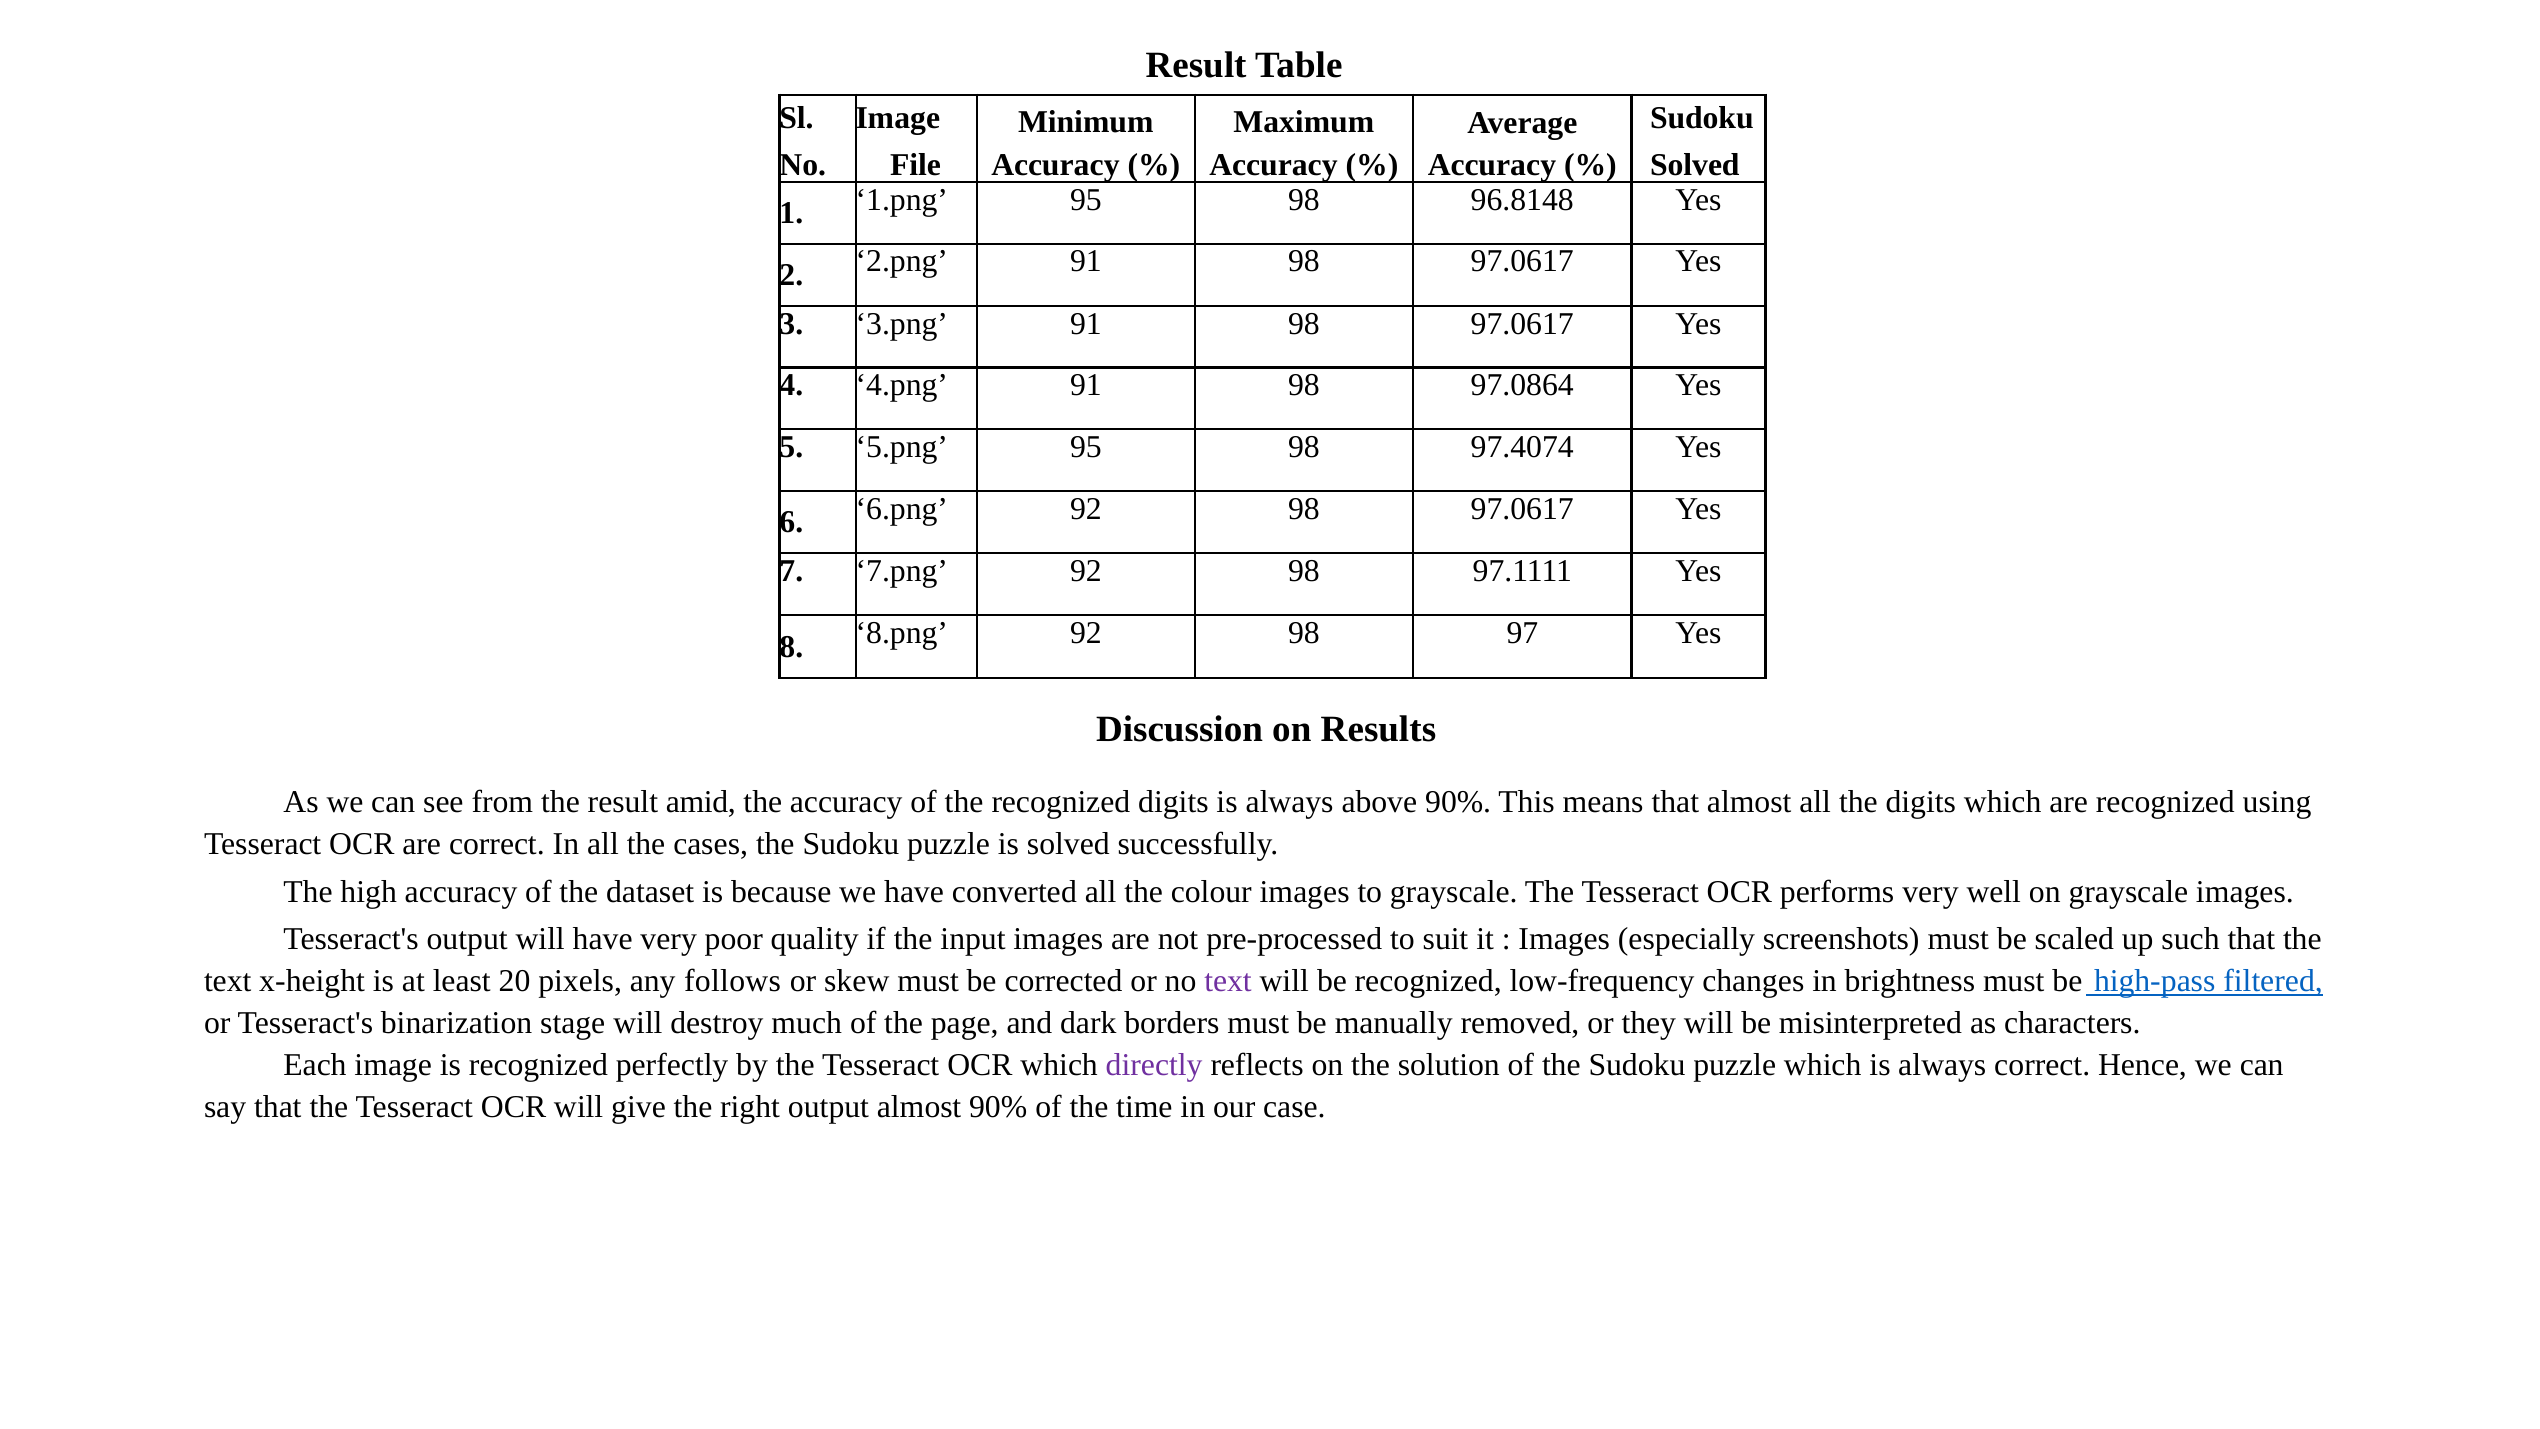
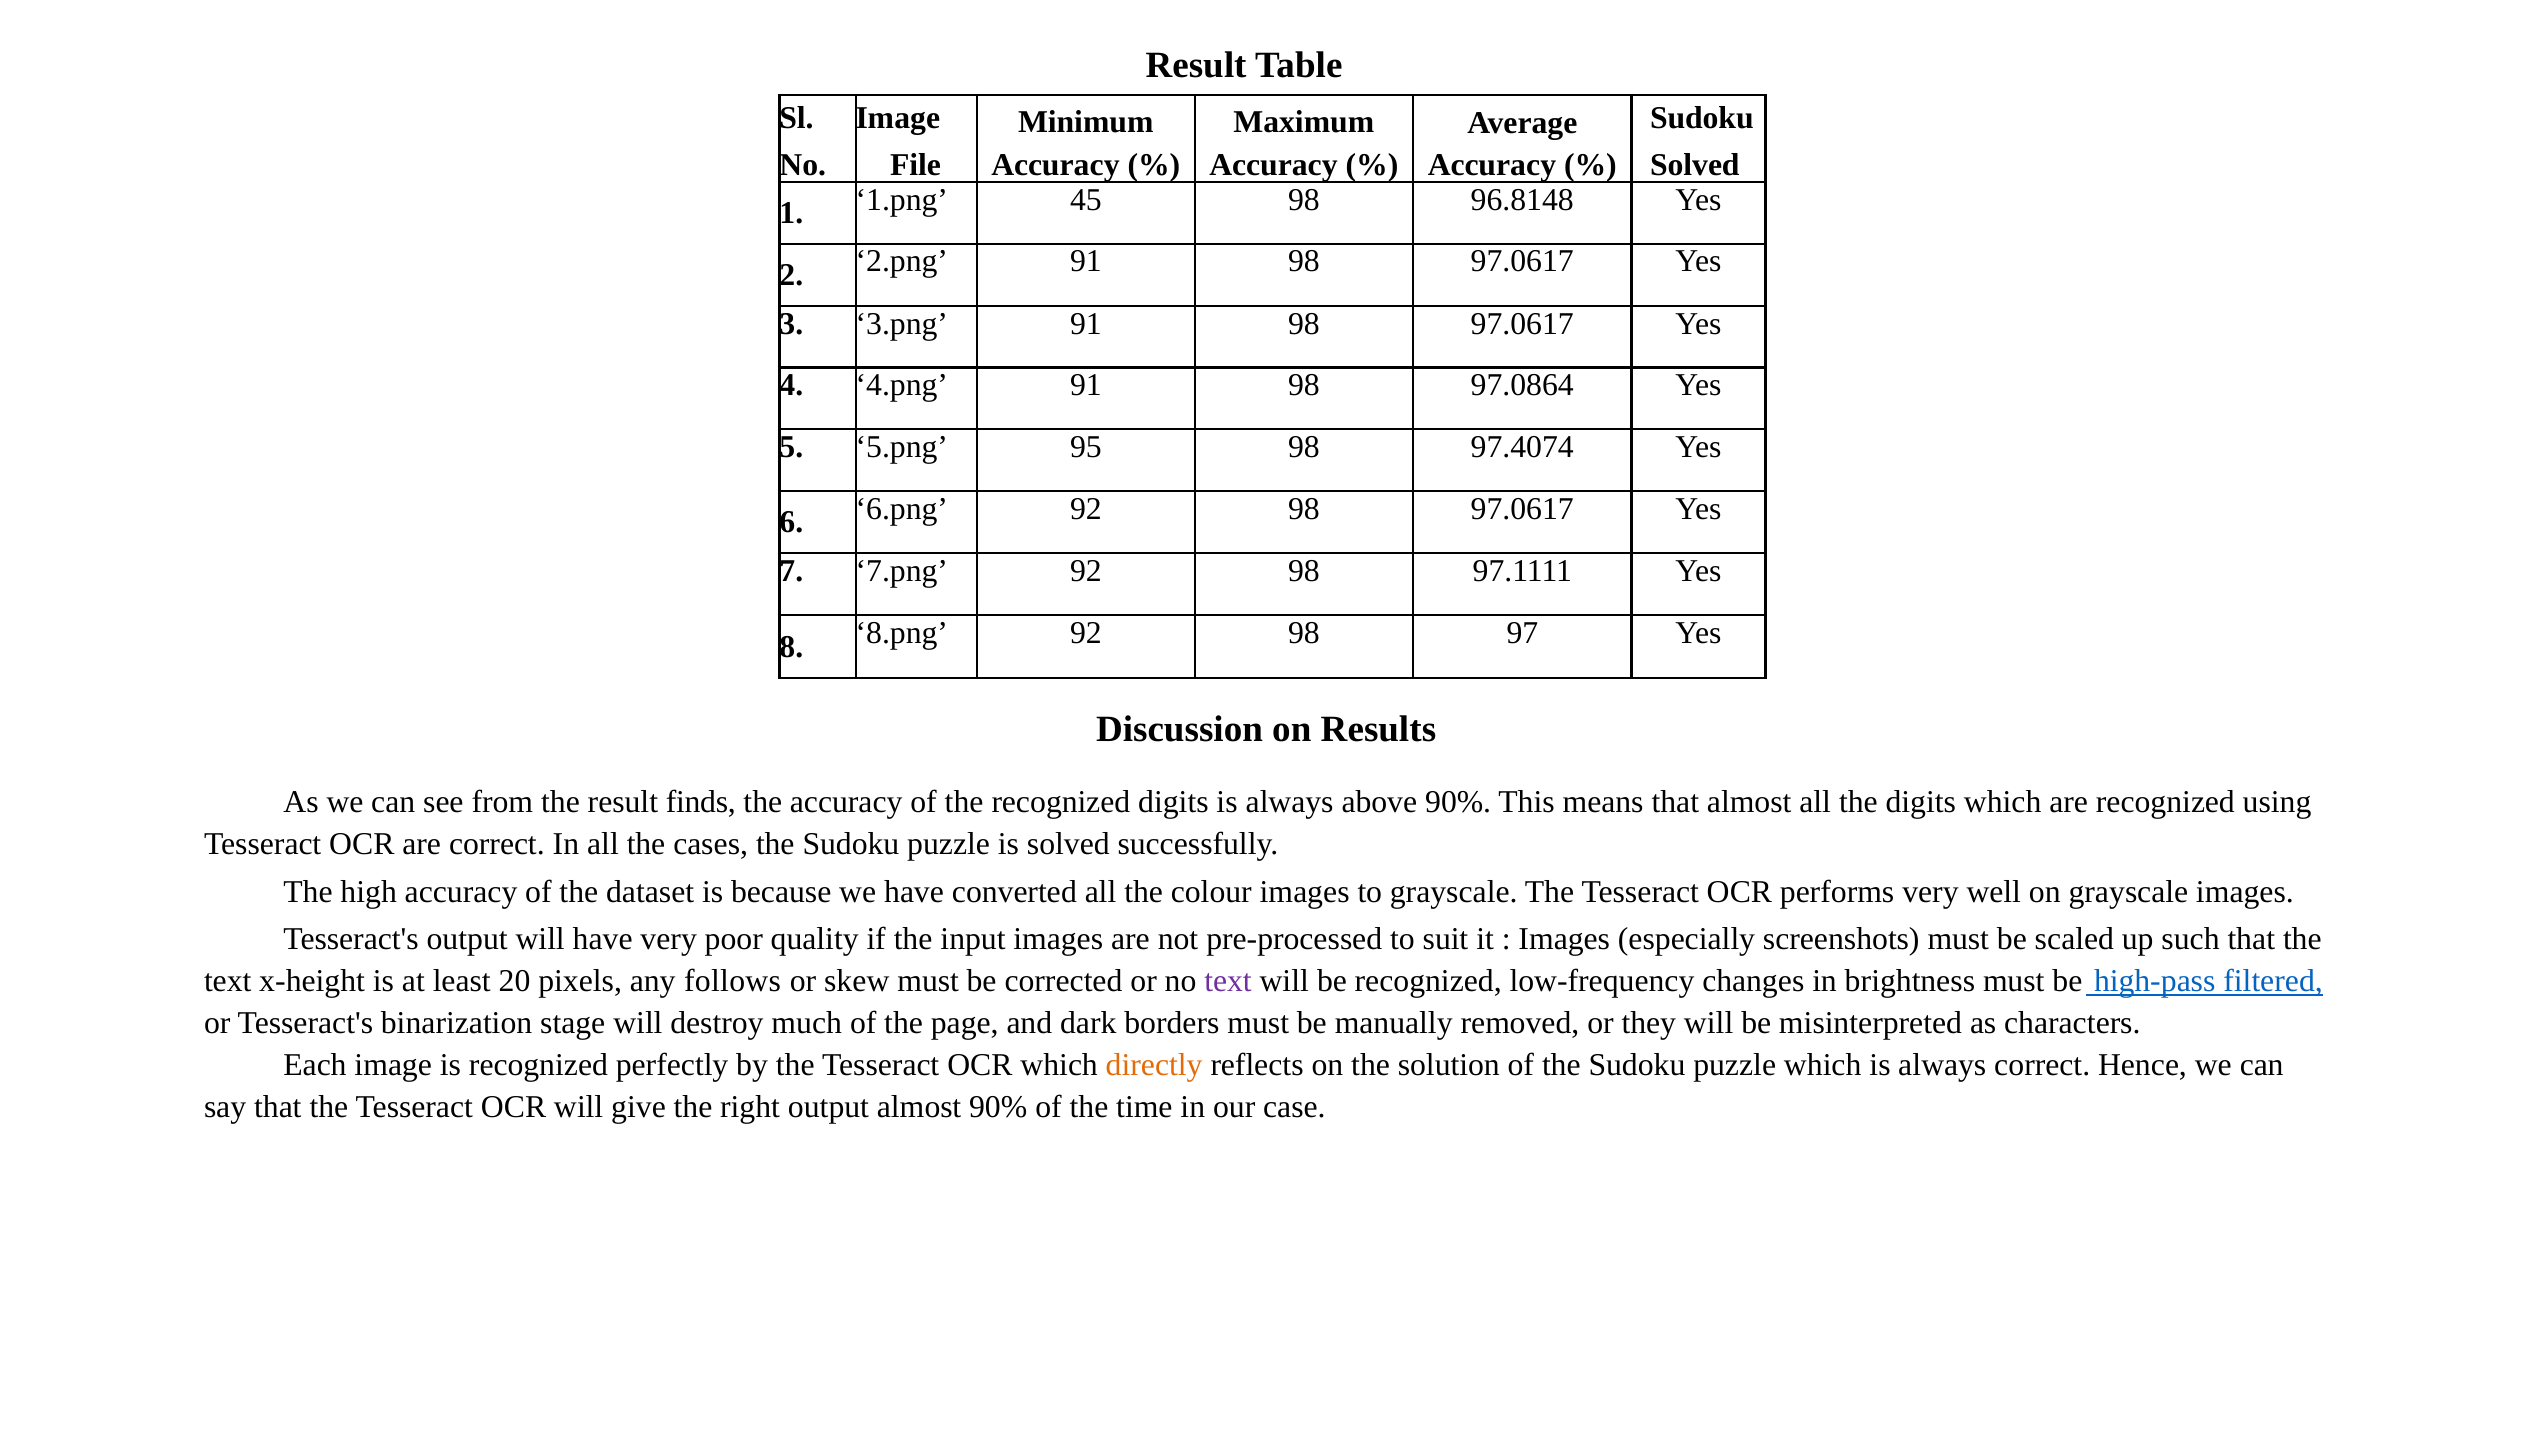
1.png 95: 95 -> 45 (1086, 200)
amid: amid -> finds (701, 802)
directly colour: purple -> orange (1154, 1065)
